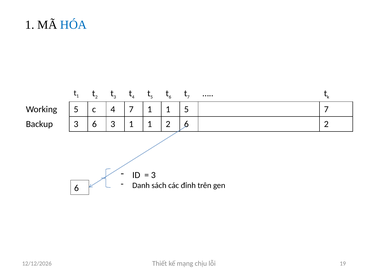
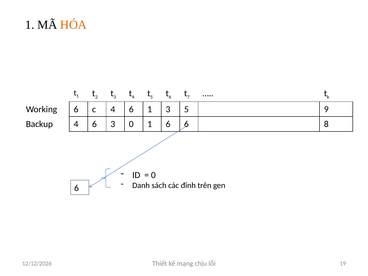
HÓA colour: blue -> orange (74, 25)
Working 5: 5 -> 6 (76, 109)
c 4 7: 7 -> 6 (131, 109)
1: 1 -> 3 (168, 109)
5 7: 7 -> 9 (326, 109)
Backup 3: 3 -> 4 (76, 124)
3 1: 1 -> 0 (131, 124)
1 2: 2 -> 6 (168, 124)
6 2: 2 -> 8 (326, 124)
3: 3 -> 0 (153, 175)
